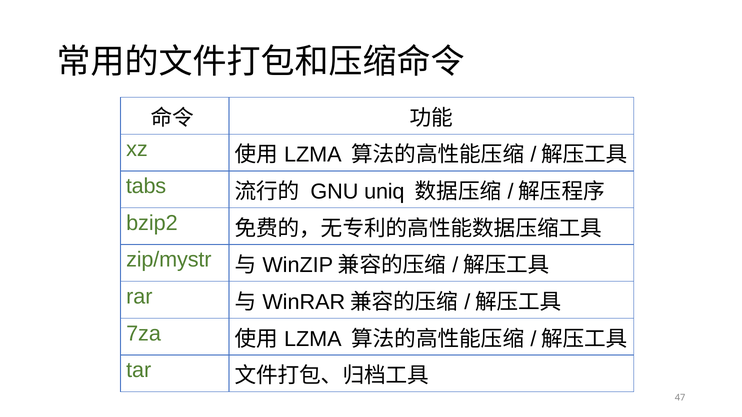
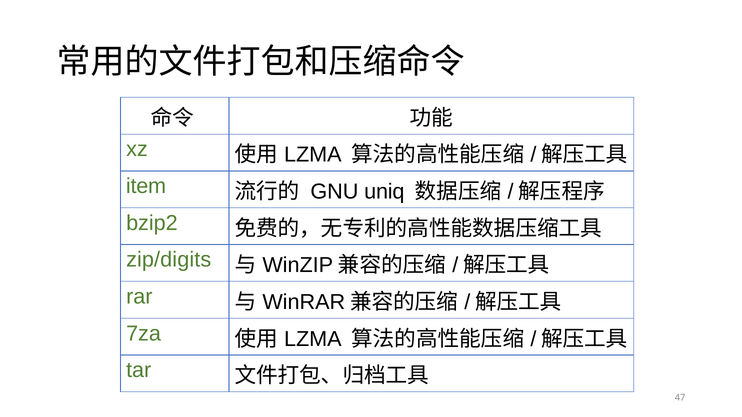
tabs: tabs -> item (146, 186)
zip/mystr: zip/mystr -> zip/digits (169, 260)
